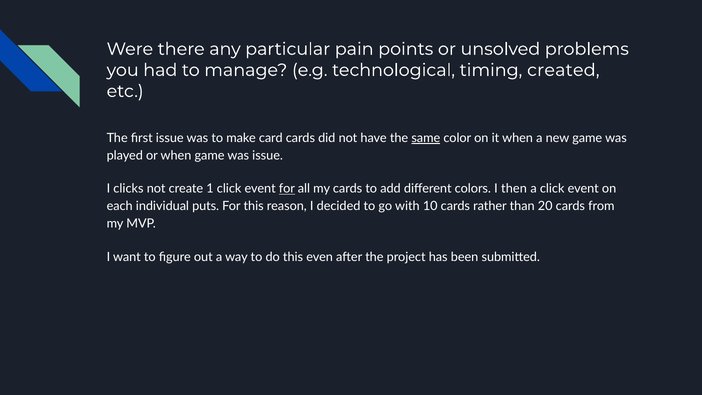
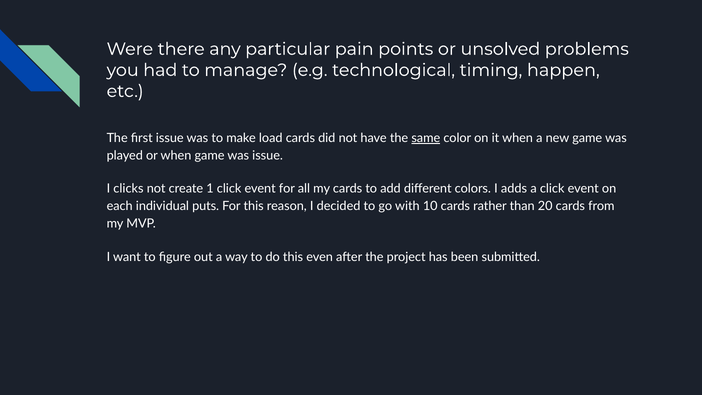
created: created -> happen (563, 70)
card: card -> load (271, 138)
for underline: present -> none (287, 189)
then: then -> adds (514, 189)
